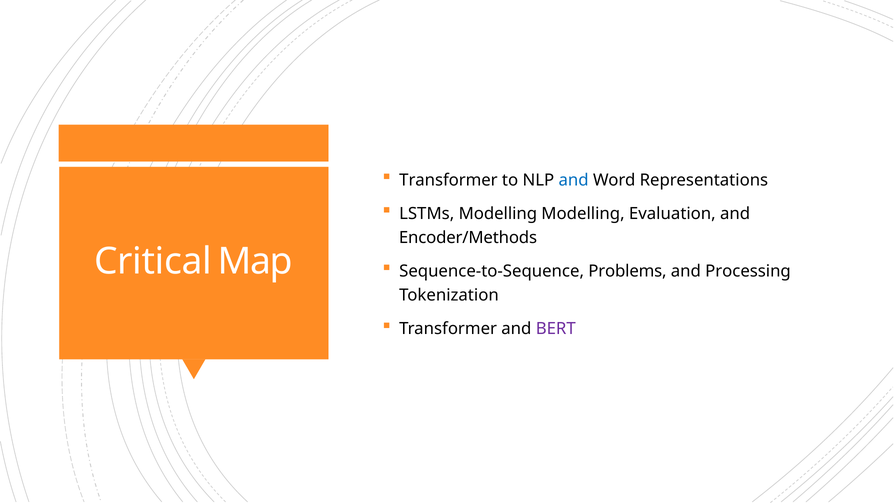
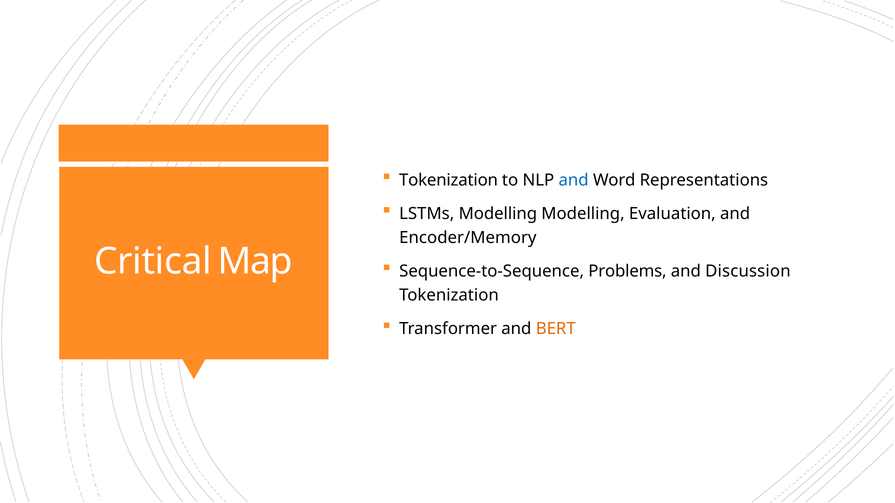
Transformer: Transformer -> Tokenization (449, 180)
Encoder/Methods: Encoder/Methods -> Encoder/Memory (468, 238)
Processing: Processing -> Discussion (748, 272)
BERT colour: purple -> orange (556, 329)
